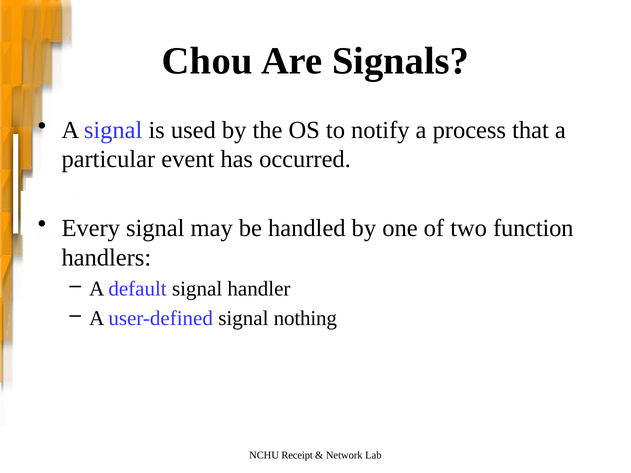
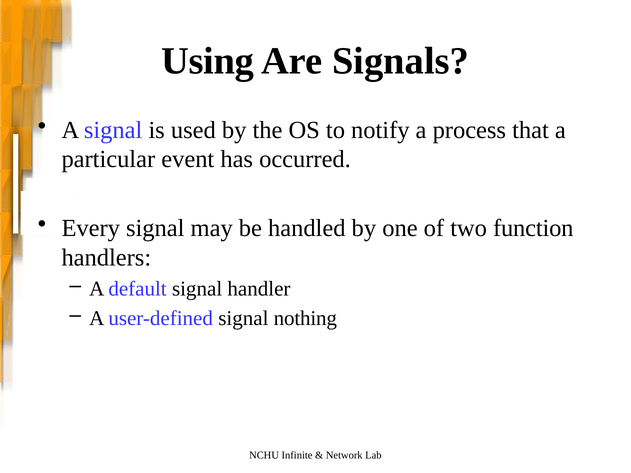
Chou: Chou -> Using (208, 61)
Receipt: Receipt -> Infinite (297, 456)
